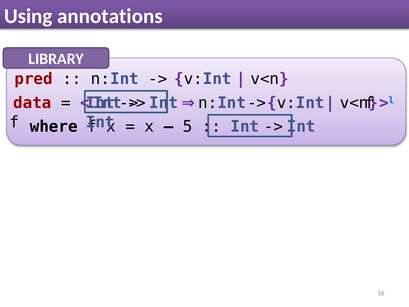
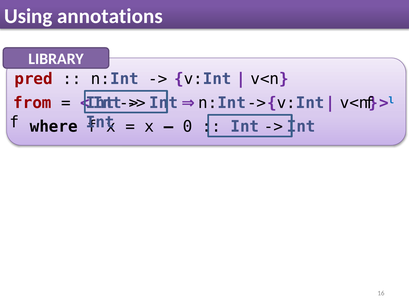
data: data -> from (32, 103)
5: 5 -> 0 (188, 126)
